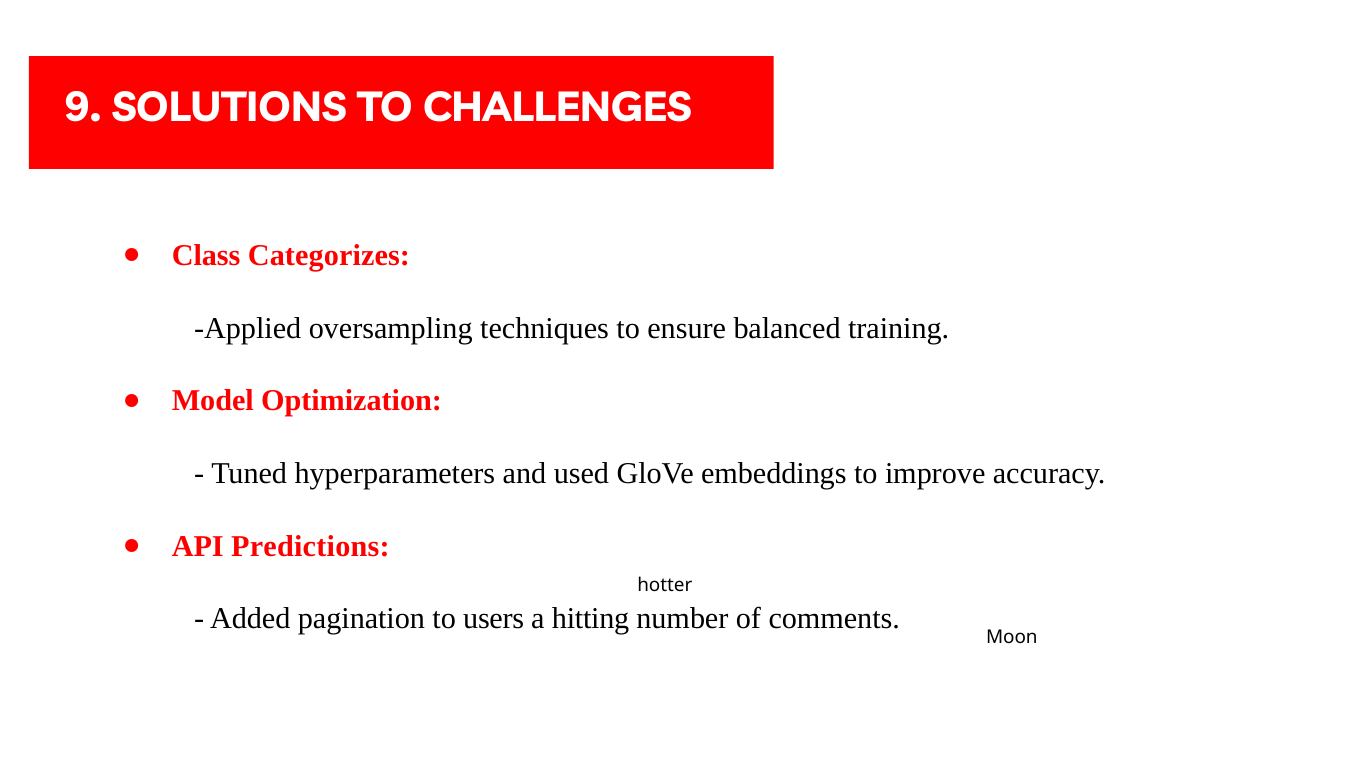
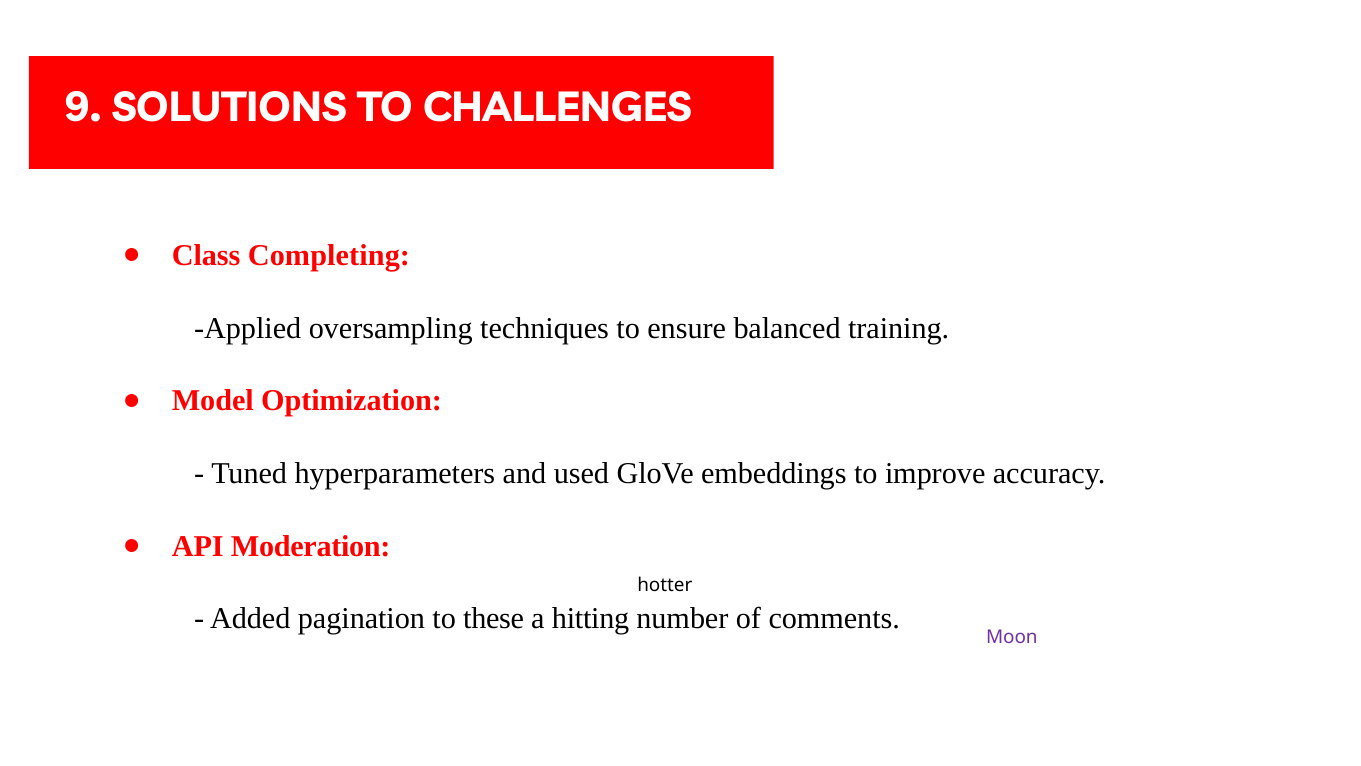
Categorizes: Categorizes -> Completing (329, 256)
Predictions: Predictions -> Moderation (311, 546)
users: users -> these (494, 618)
Moon colour: black -> purple (1012, 637)
